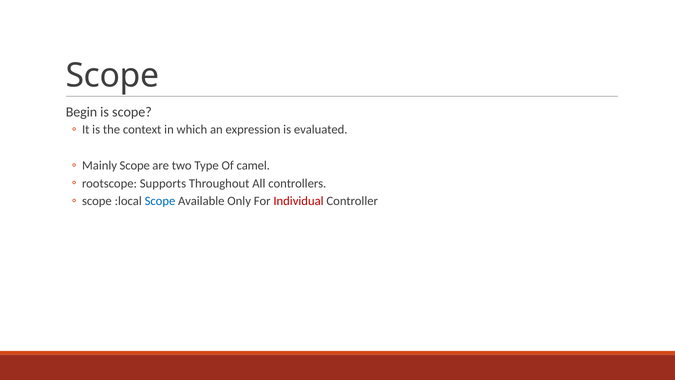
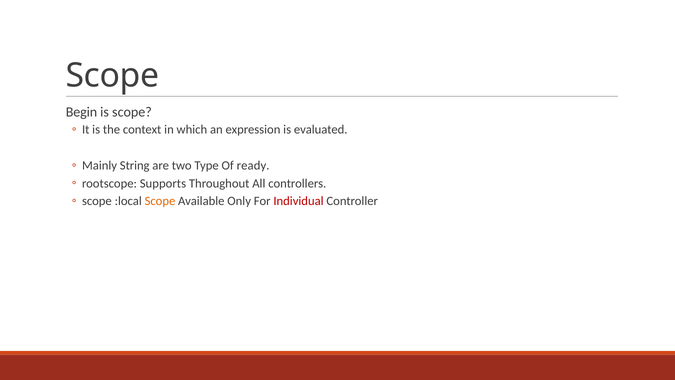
Mainly Scope: Scope -> String (135, 165)
camel: camel -> ready (253, 165)
Scope colour: blue -> orange (160, 201)
